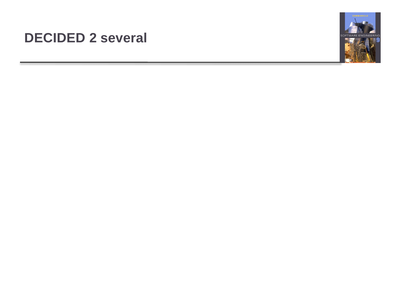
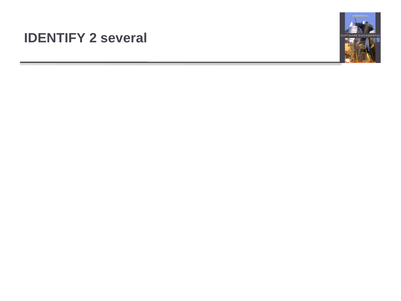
DECIDED: DECIDED -> IDENTIFY (55, 38)
